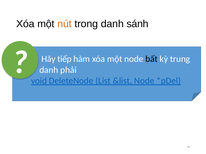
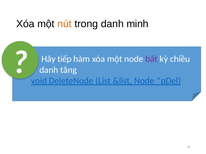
sánh: sánh -> minh (138, 24)
bất colour: black -> purple (152, 59)
trung: trung -> chiều (180, 59)
phải: phải -> tăng (69, 70)
